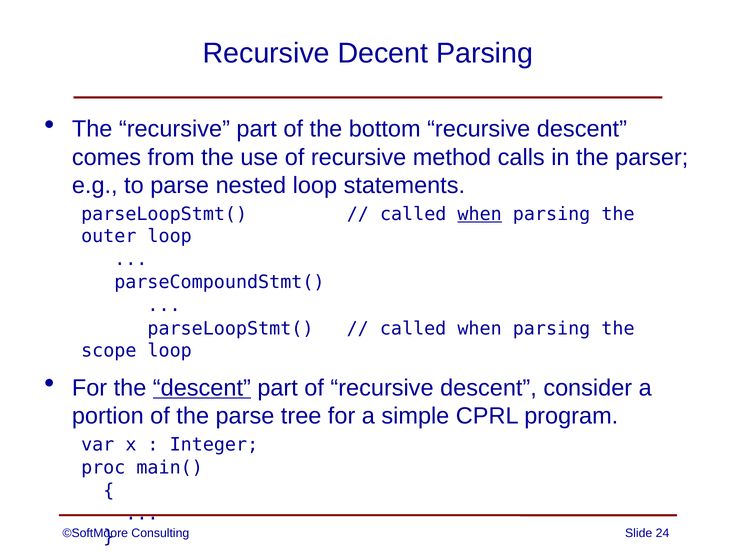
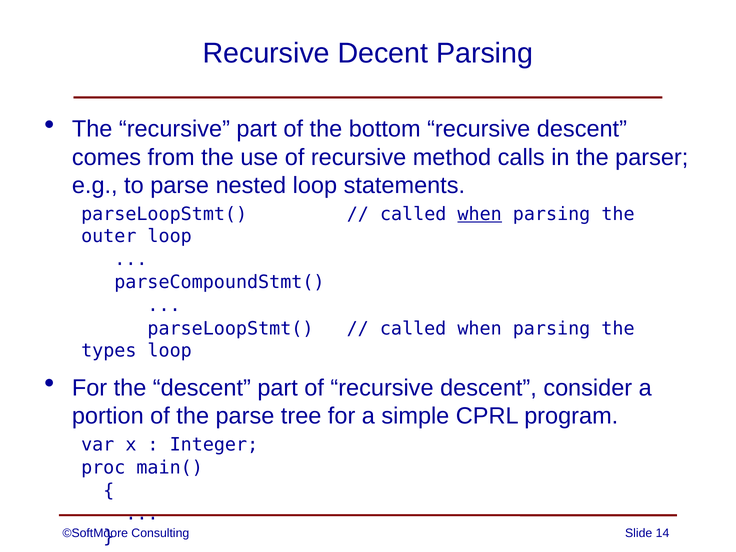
scope: scope -> types (109, 351)
descent underline: present -> none (202, 388)
24: 24 -> 14 (663, 533)
